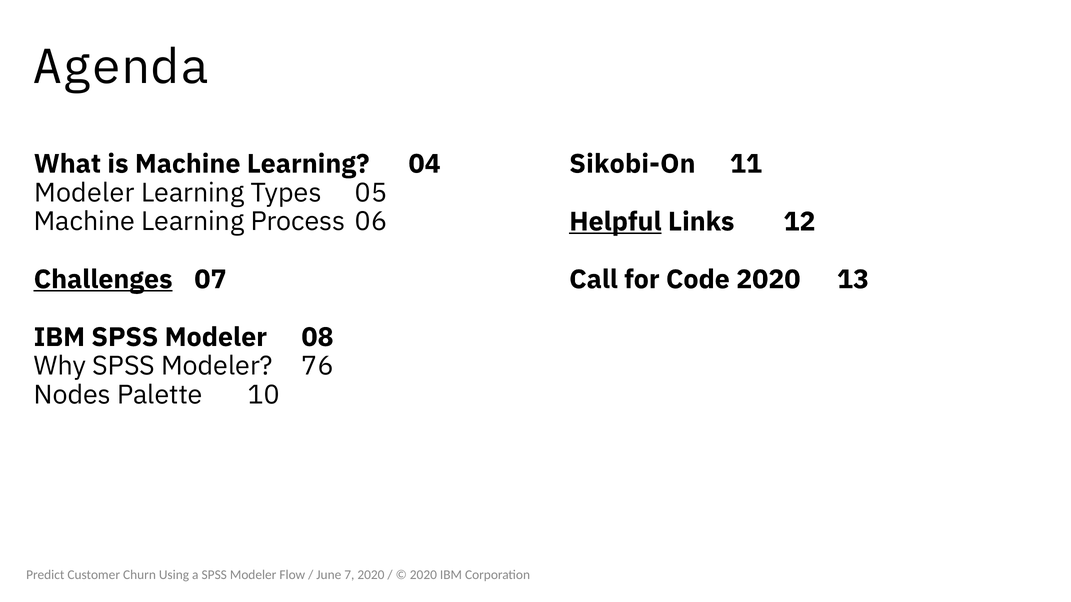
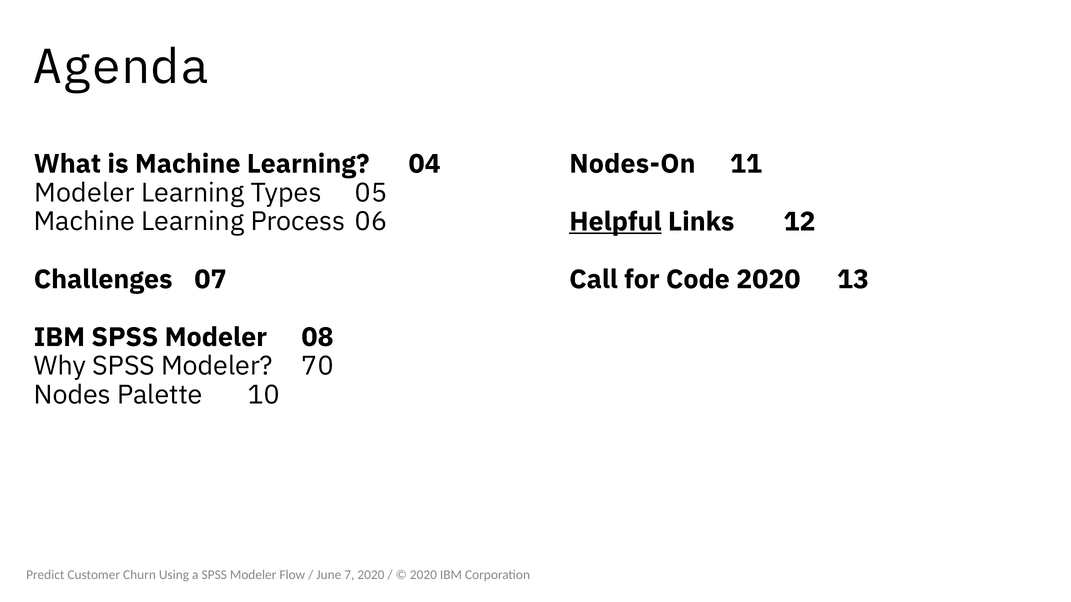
Sikobi-On: Sikobi-On -> Nodes-On (632, 164)
Challenges underline: present -> none (103, 280)
76: 76 -> 70 (318, 366)
